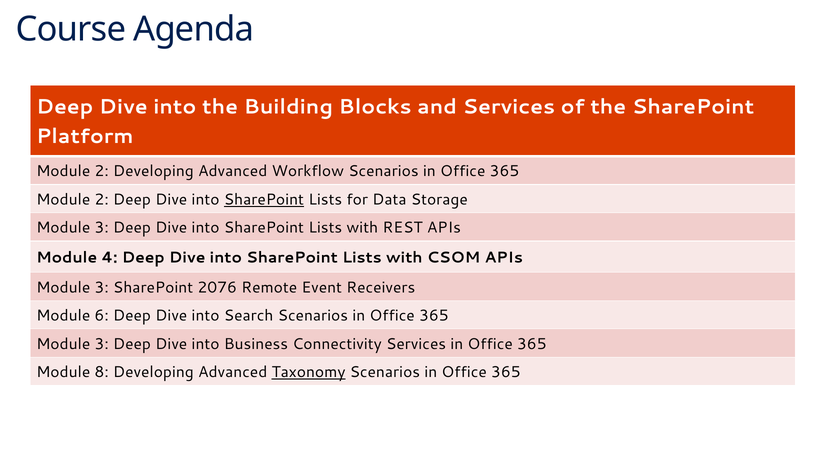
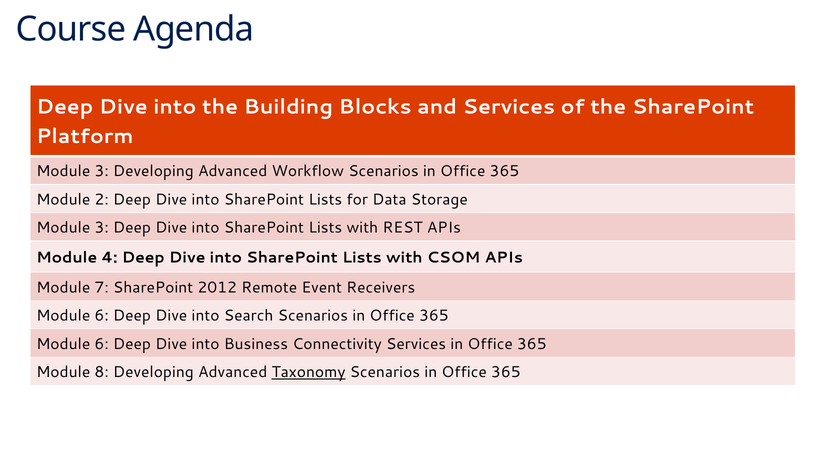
2: 2 -> 3 (102, 171)
SharePoint underline: present -> none (264, 199)
3: 3 -> 7 (102, 287)
2076: 2076 -> 2012 (217, 287)
3: 3 -> 6 (102, 344)
